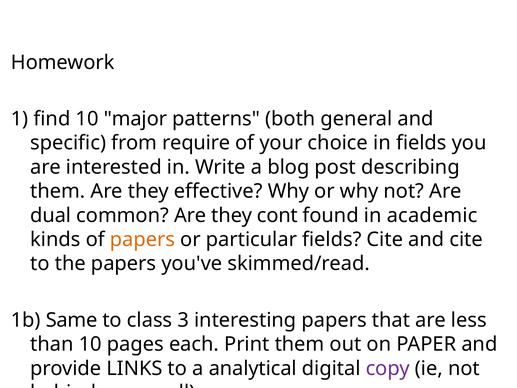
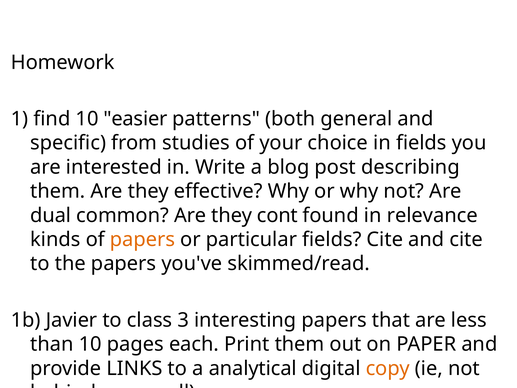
major: major -> easier (135, 119)
require: require -> studies (196, 143)
academic: academic -> relevance (432, 215)
Same: Same -> Javier (72, 320)
copy colour: purple -> orange (388, 368)
